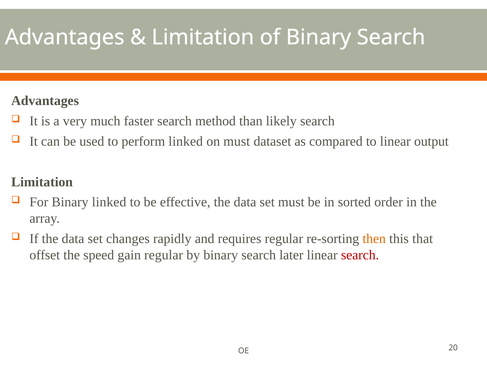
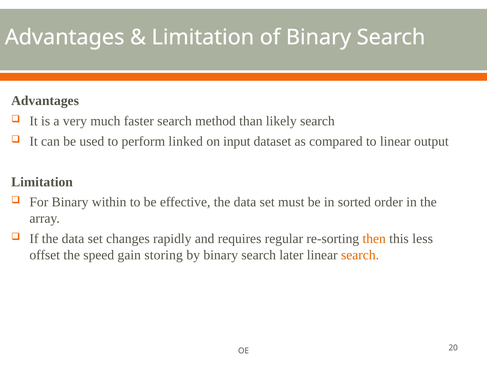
on must: must -> input (237, 141)
Binary linked: linked -> within (109, 202)
that: that -> less (423, 239)
gain regular: regular -> storing (164, 255)
search colour: red -> orange (360, 255)
